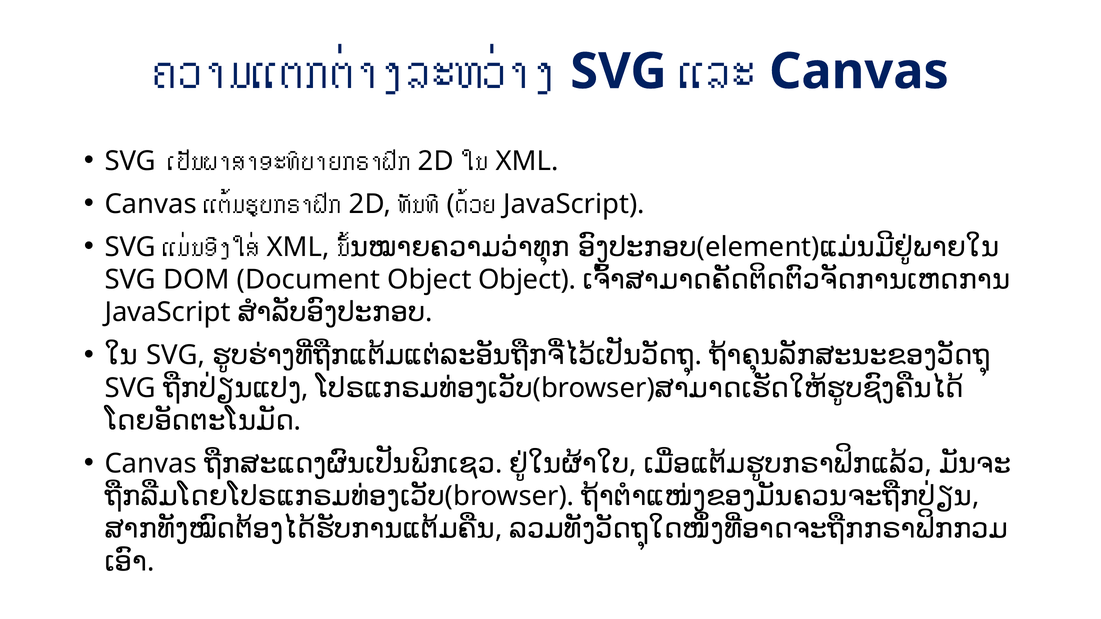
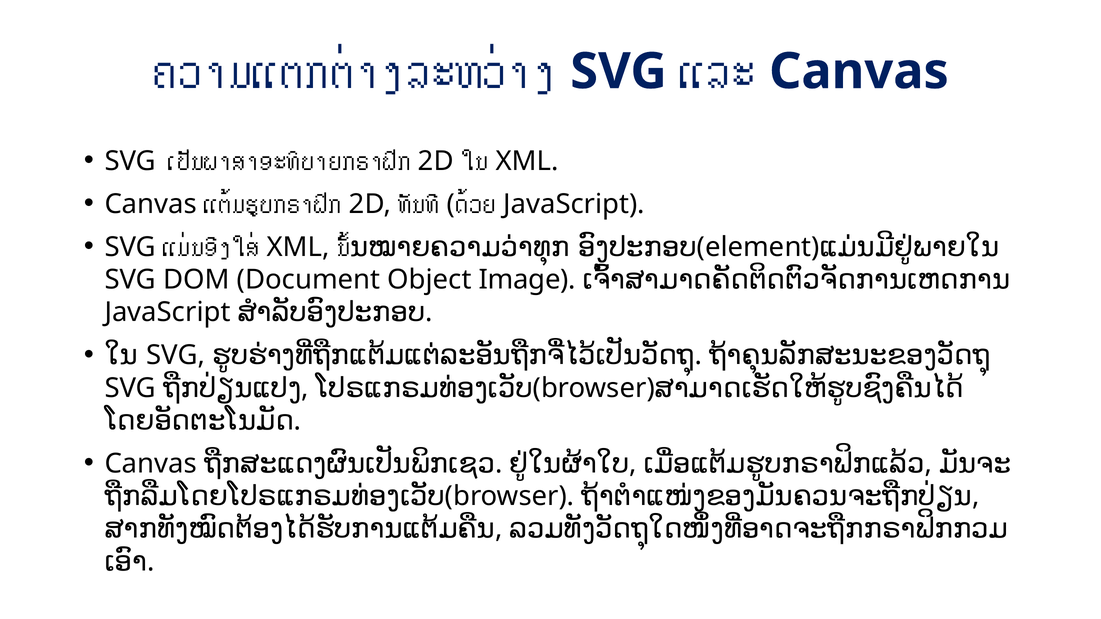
Object Object: Object -> Image (527, 280)
